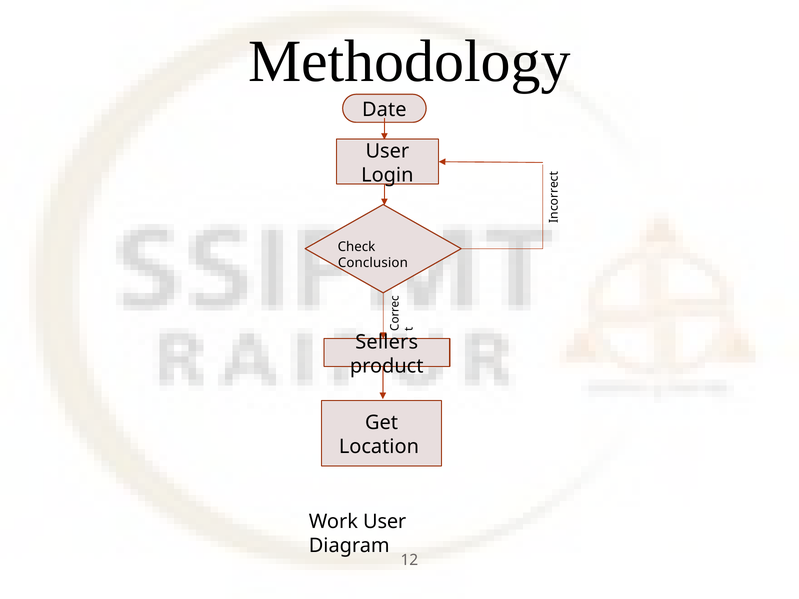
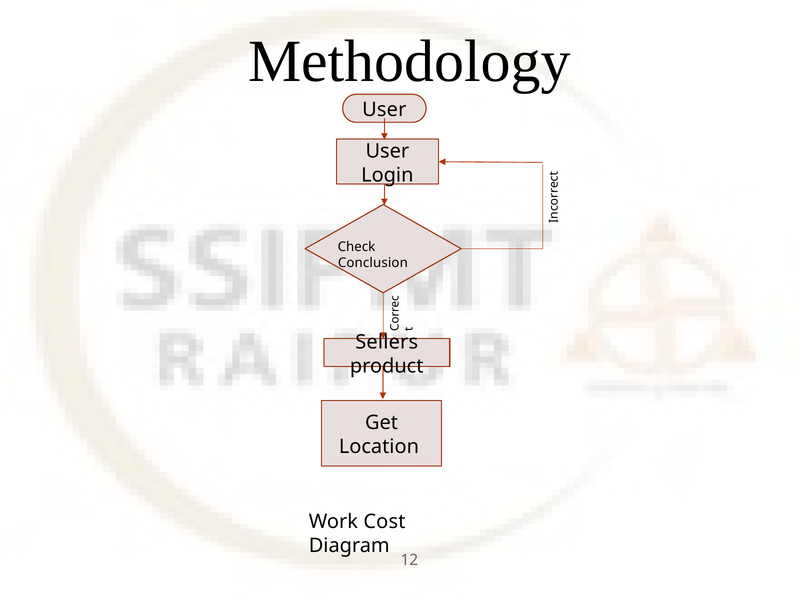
Date: Date -> User (384, 110)
Work User: User -> Cost (384, 522)
